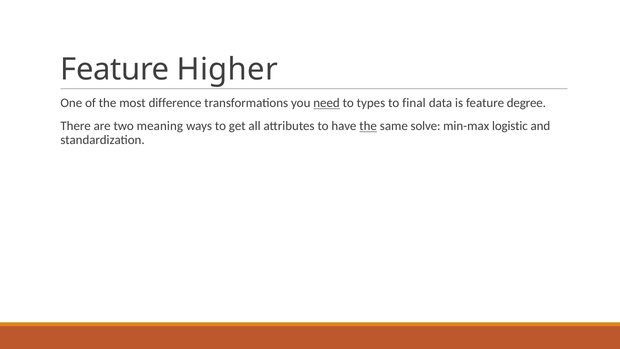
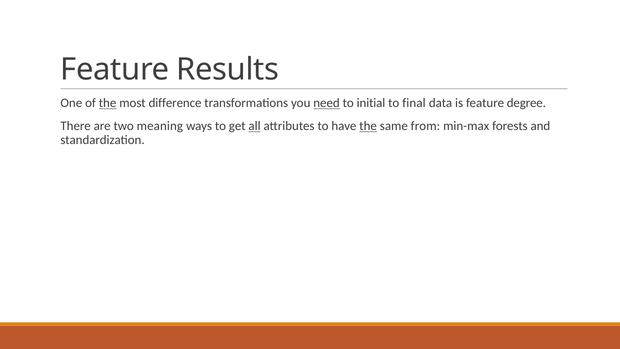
Higher: Higher -> Results (228, 69)
the underline: none -> present (108, 103)
types: types -> initial (371, 103)
all underline: none -> present (255, 126)
solve: solve -> from (425, 126)
logistic: logistic -> forests (510, 126)
